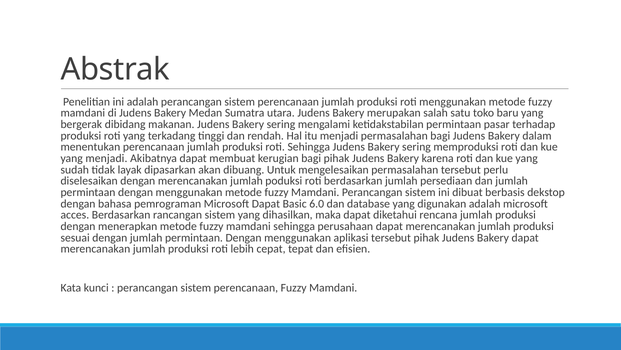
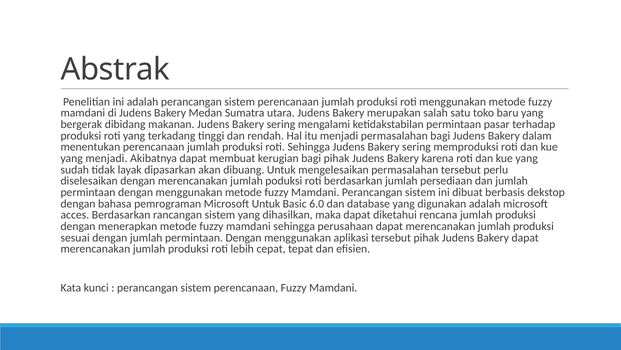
Microsoft Dapat: Dapat -> Untuk (266, 203)
